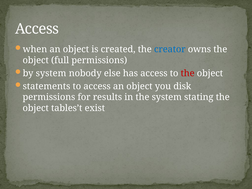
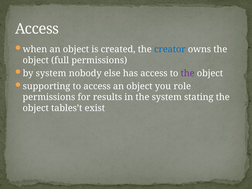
the colour: red -> purple (188, 73)
statements: statements -> supporting (47, 86)
disk: disk -> role (182, 86)
